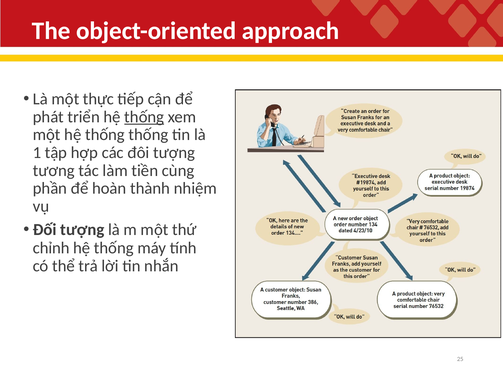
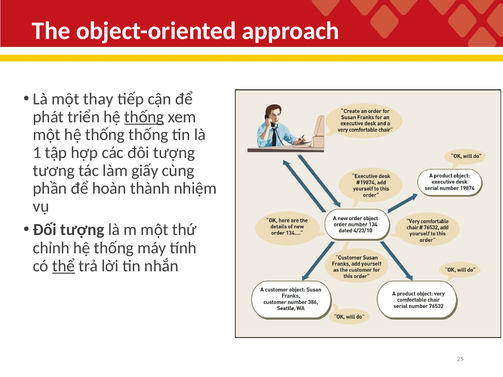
thực: thực -> thay (98, 99)
tiền: tiền -> giấy (145, 171)
thể underline: none -> present (64, 266)
